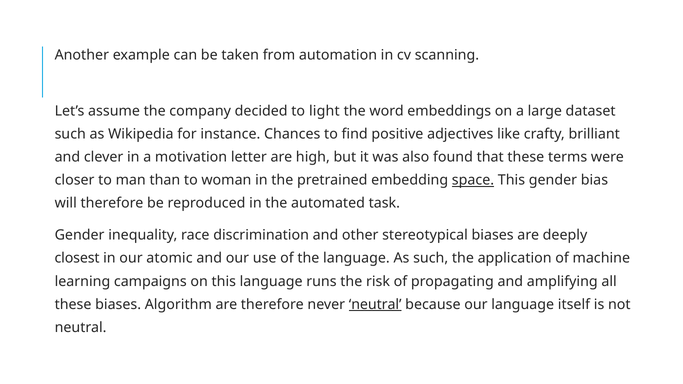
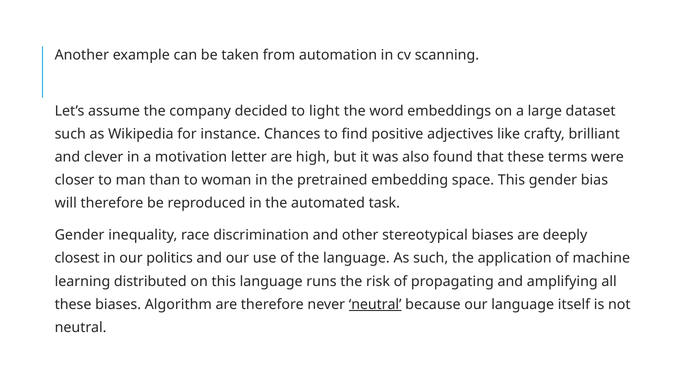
space underline: present -> none (473, 180)
atomic: atomic -> politics (170, 258)
campaigns: campaigns -> distributed (150, 281)
